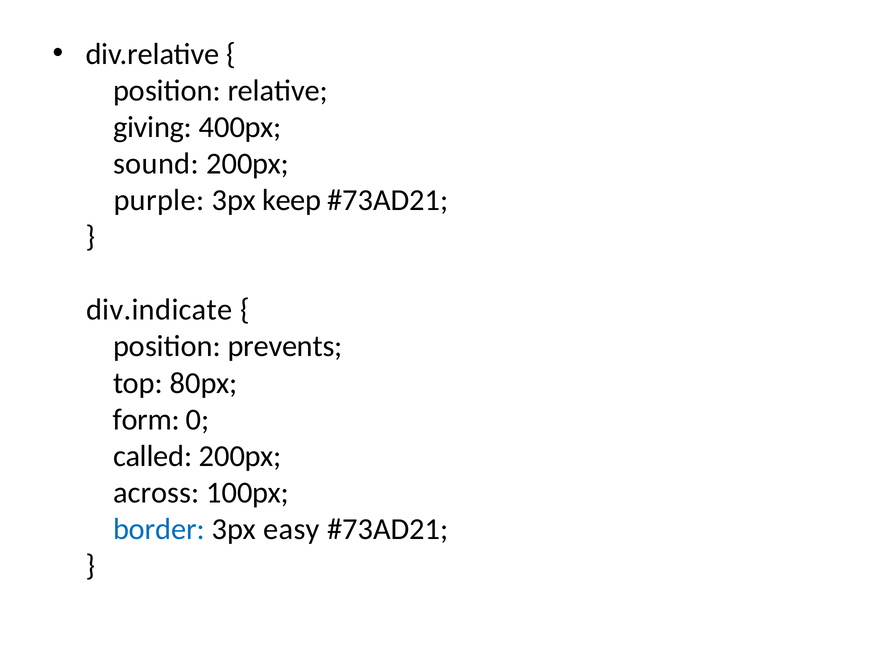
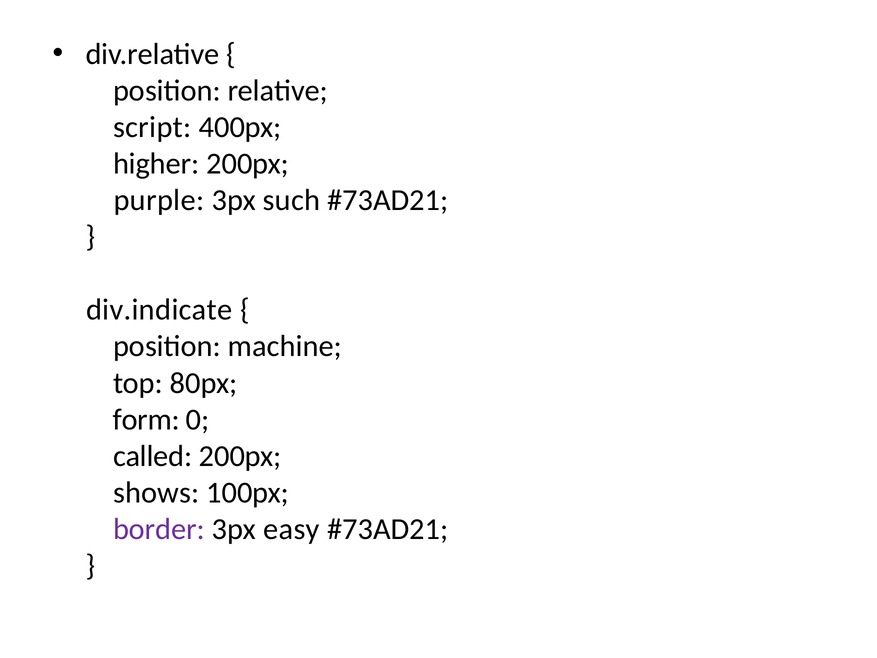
giving: giving -> script (152, 127)
sound: sound -> higher (156, 164)
keep: keep -> such (291, 200)
prevents: prevents -> machine (285, 346)
across: across -> shows (156, 492)
border colour: blue -> purple (159, 529)
